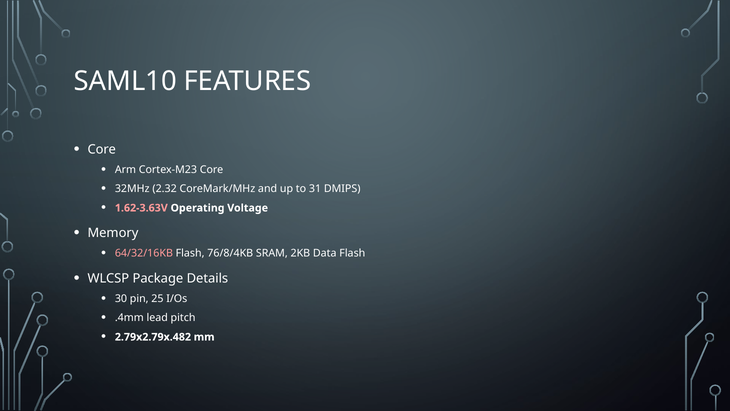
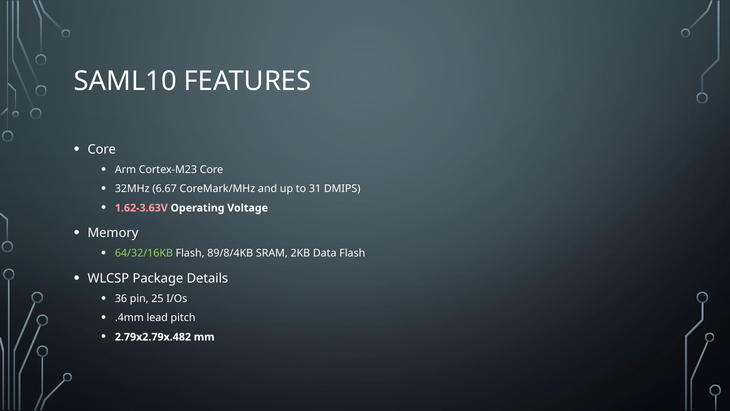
2.32: 2.32 -> 6.67 (165, 189)
64/32/16KB colour: pink -> light green (144, 253)
76/8/4KB: 76/8/4KB -> 89/8/4KB (230, 253)
30: 30 -> 36 (121, 298)
